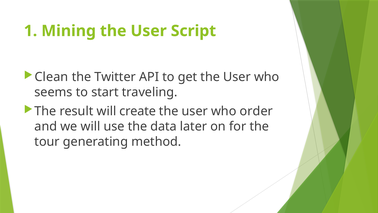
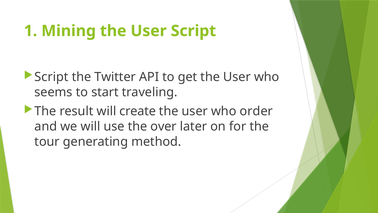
Clean: Clean -> Script (51, 77)
data: data -> over (164, 126)
